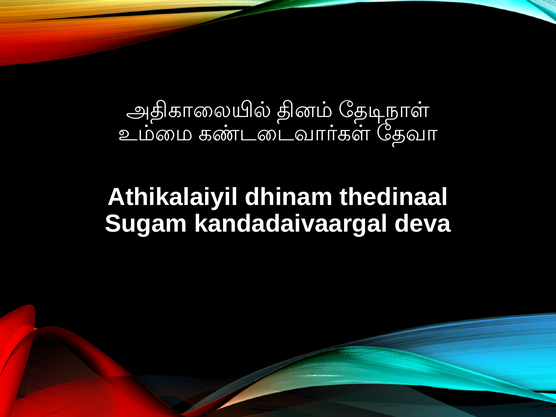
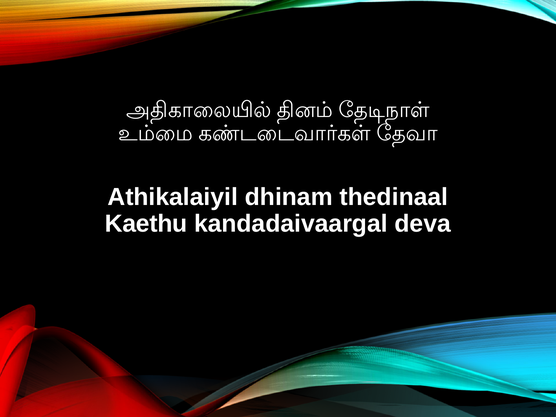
Sugam: Sugam -> Kaethu (146, 224)
